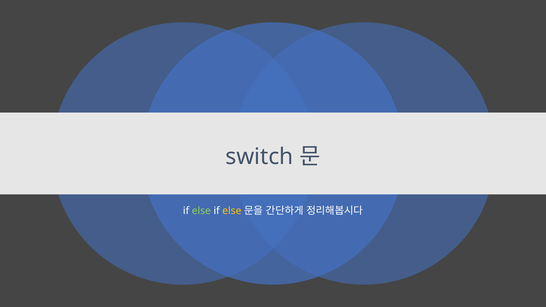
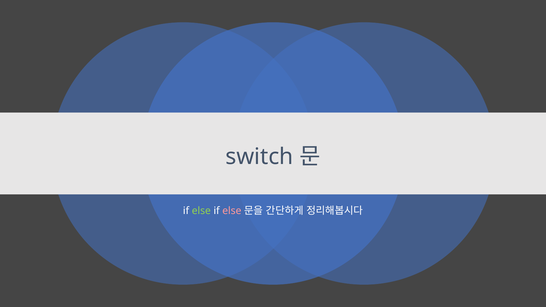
else colour: yellow -> pink (232, 211)
